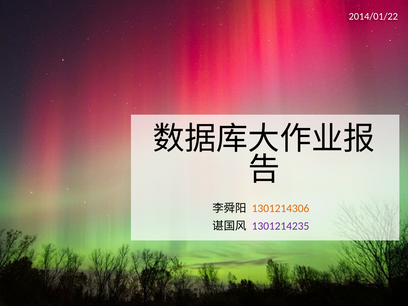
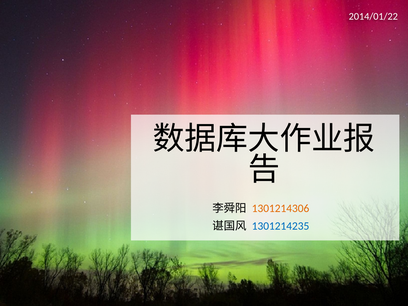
1301214235 colour: purple -> blue (281, 226)
